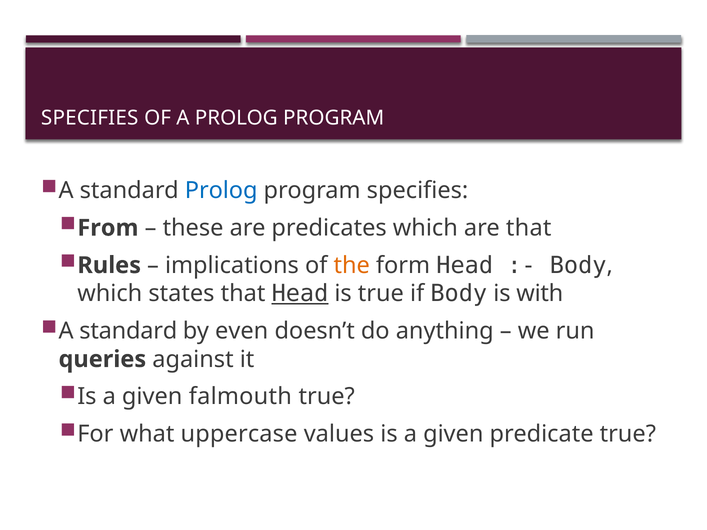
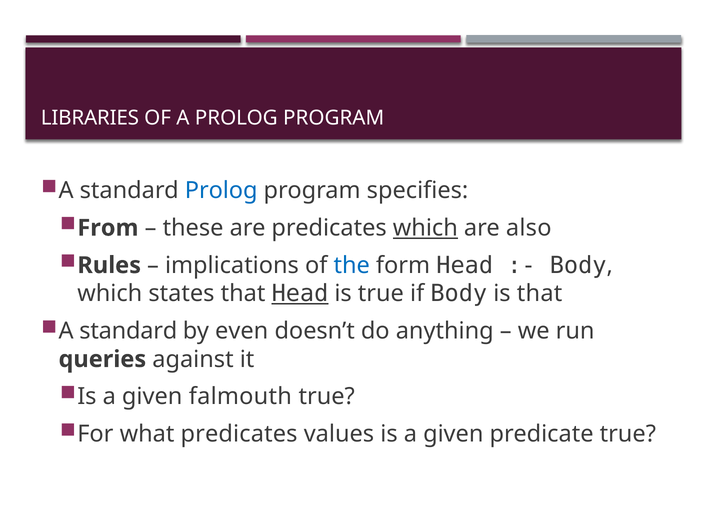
SPECIFIES: SPECIFIES -> LIBRARIES (90, 118)
which underline: none -> present (425, 228)
are that: that -> also (529, 228)
the colour: orange -> blue (352, 265)
is with: with -> that (540, 294)
what uppercase: uppercase -> predicates (239, 434)
